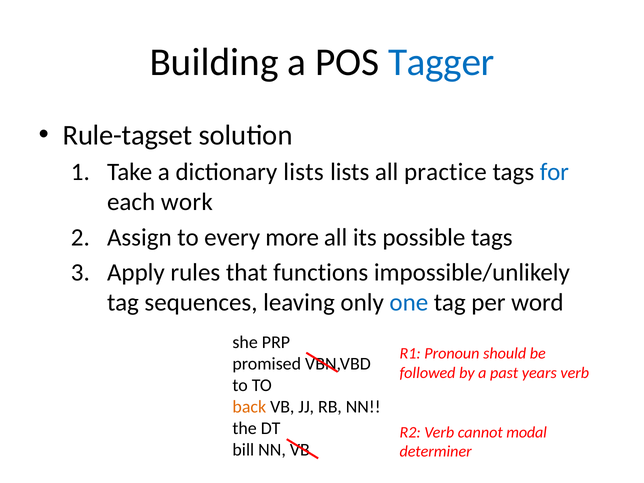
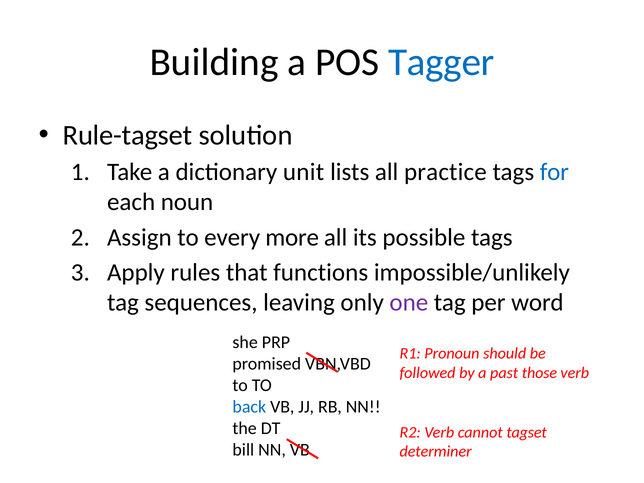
dictionary lists: lists -> unit (304, 172)
work: work -> noun (187, 202)
one colour: blue -> purple (409, 302)
years: years -> those (539, 373)
back colour: orange -> blue (249, 407)
modal: modal -> tagset (527, 432)
